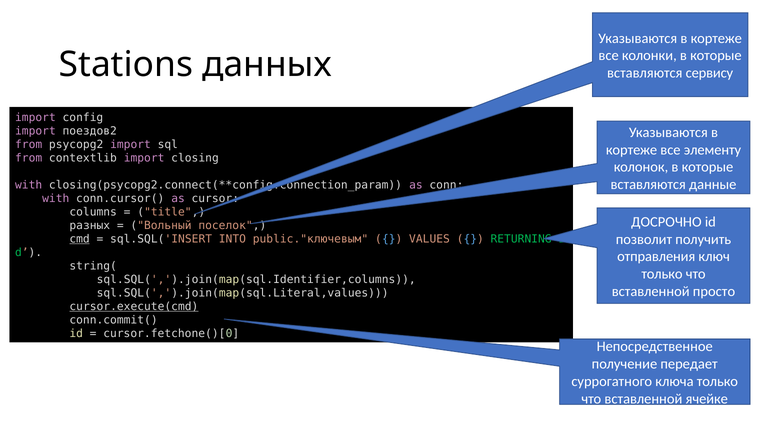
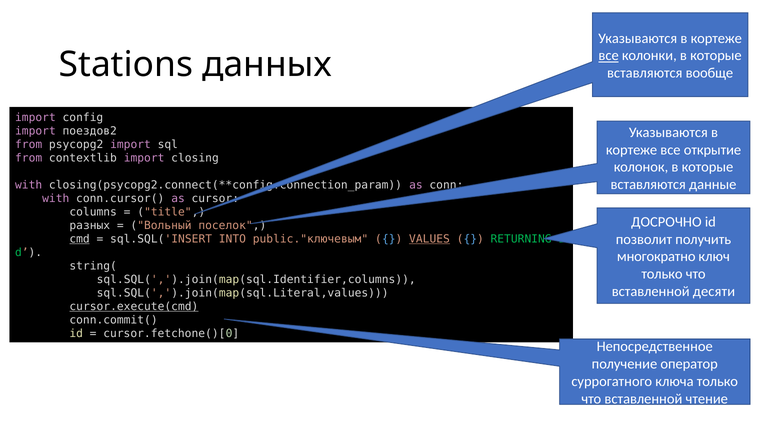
все underline: none -> present (609, 56)
сервису: сервису -> вообще (709, 73)
элементу: элементу -> открытие (712, 150)
VALUES underline: none -> present (430, 239)
отправления: отправления -> многократно (656, 257)
просто: просто -> десяти (714, 292)
передает: передает -> оператор (689, 364)
ячейке: ячейке -> чтение (707, 399)
